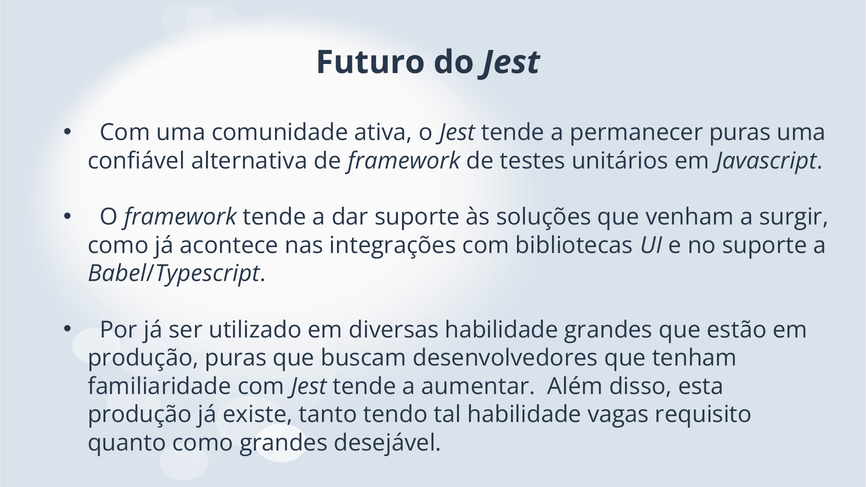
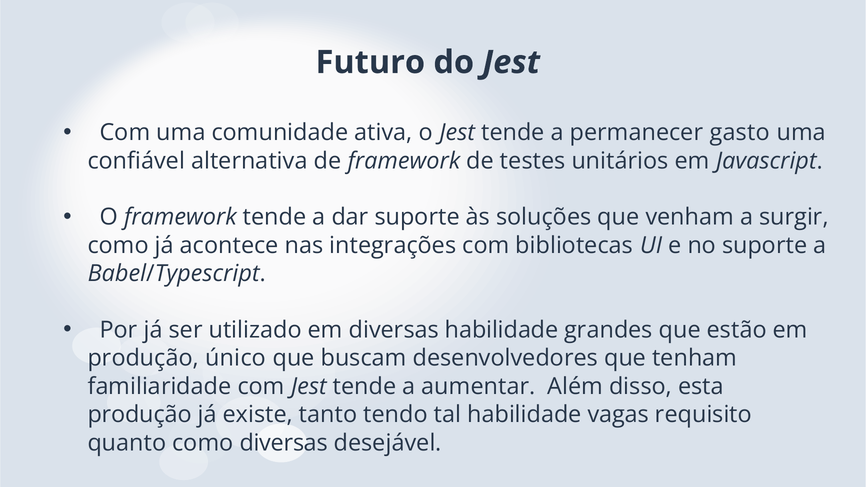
permanecer puras: puras -> gasto (740, 133)
produção puras: puras -> único (236, 358)
como grandes: grandes -> diversas (284, 443)
